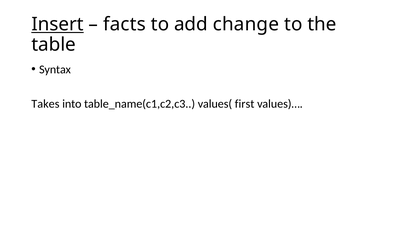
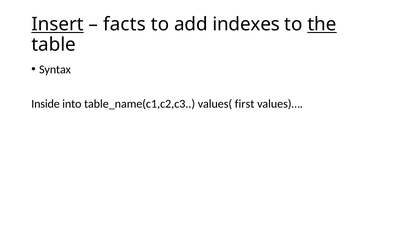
change: change -> indexes (246, 24)
the underline: none -> present (322, 24)
Takes: Takes -> Inside (46, 104)
